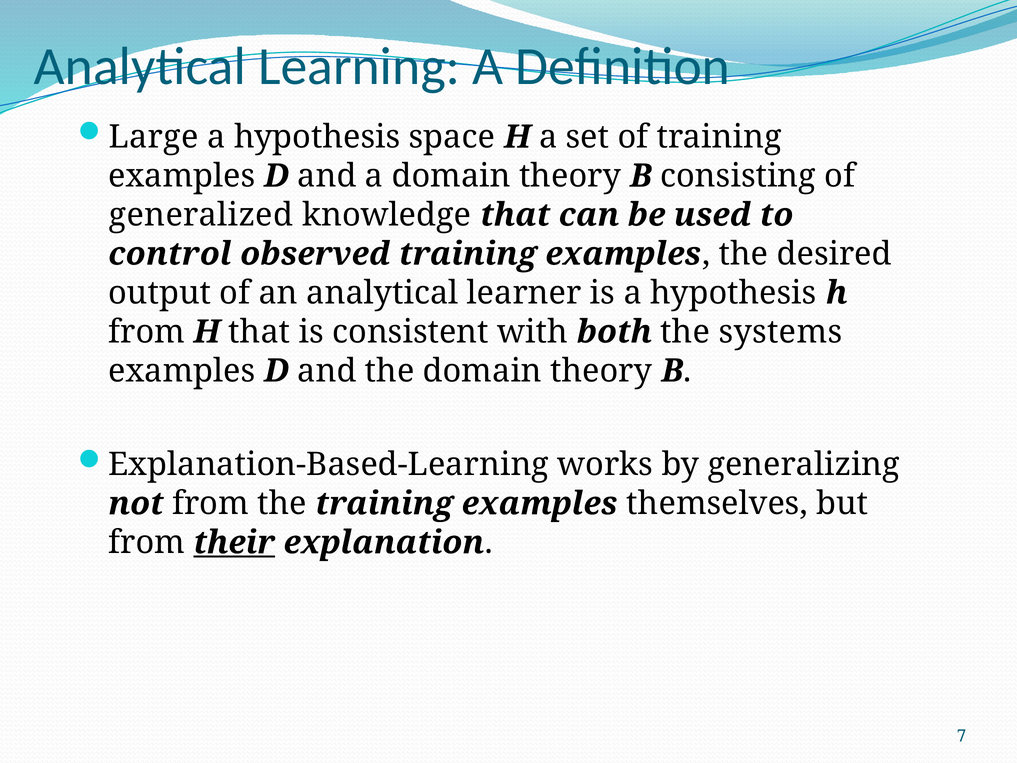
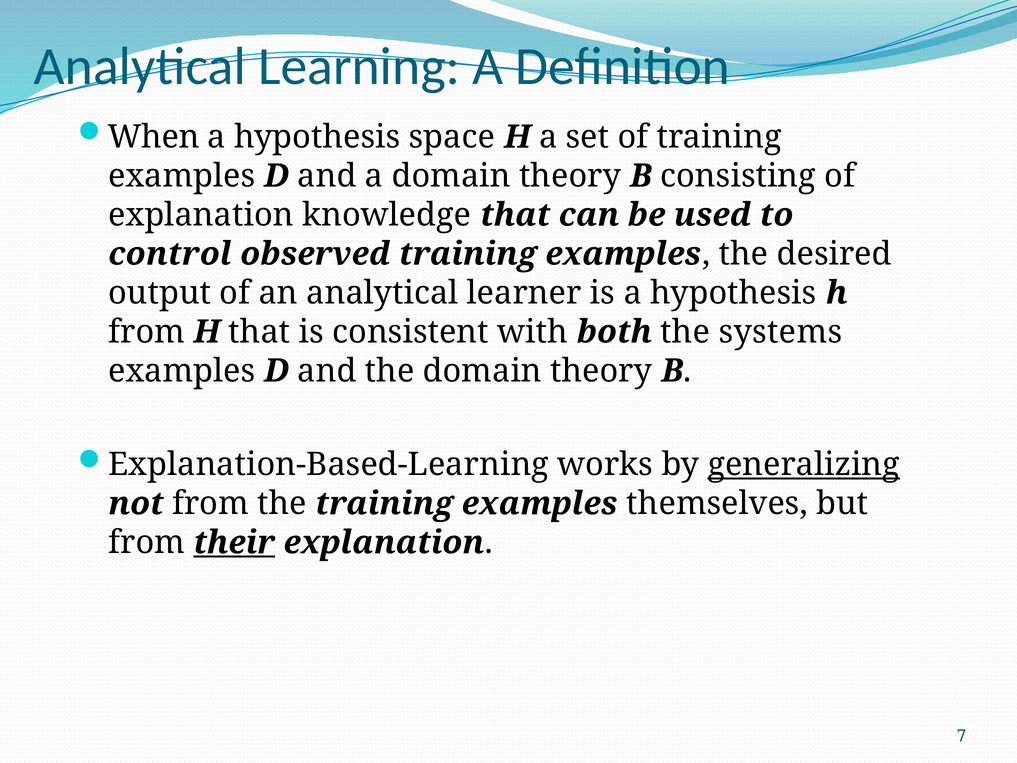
Large: Large -> When (154, 137)
generalized: generalized -> explanation (201, 215)
generalizing underline: none -> present (804, 464)
